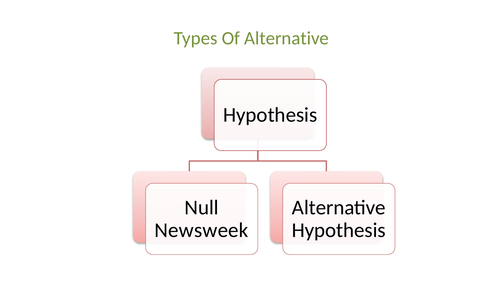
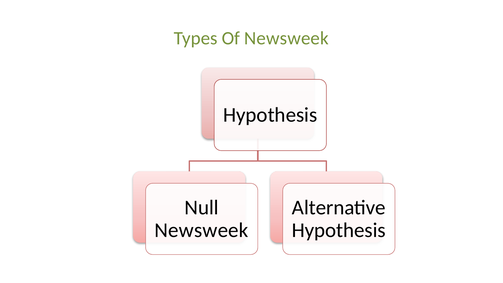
Of Alternative: Alternative -> Newsweek (287, 38)
